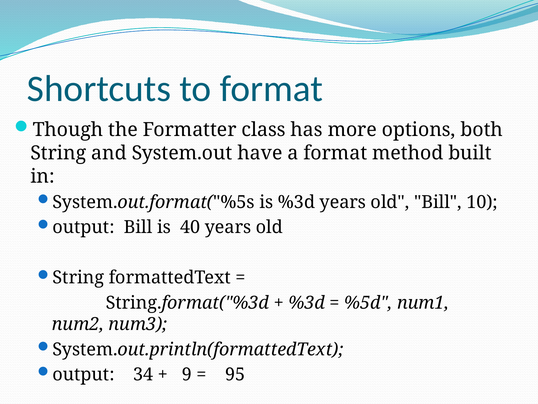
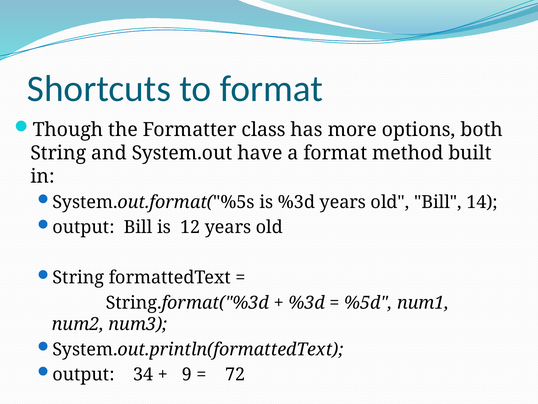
10: 10 -> 14 (482, 202)
40: 40 -> 12 (190, 227)
95: 95 -> 72 (235, 374)
